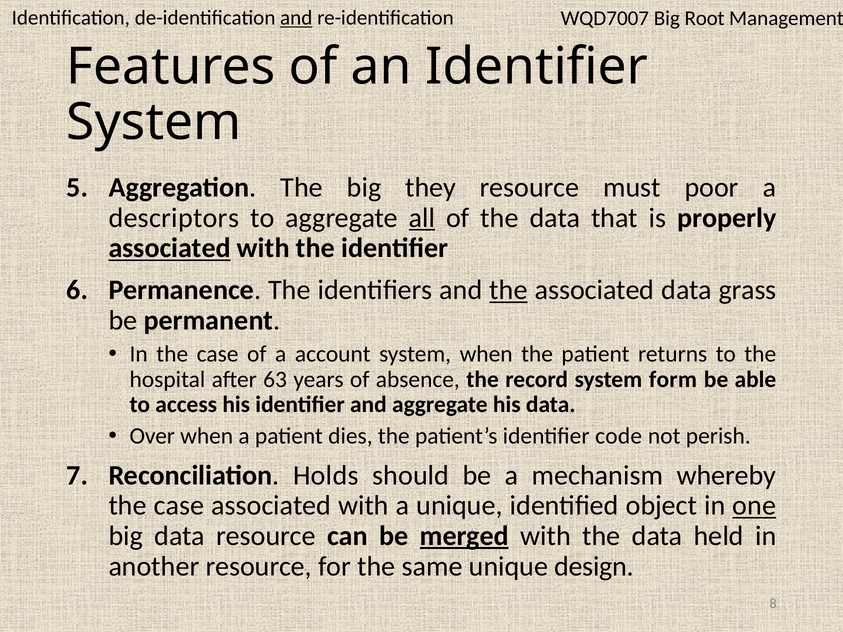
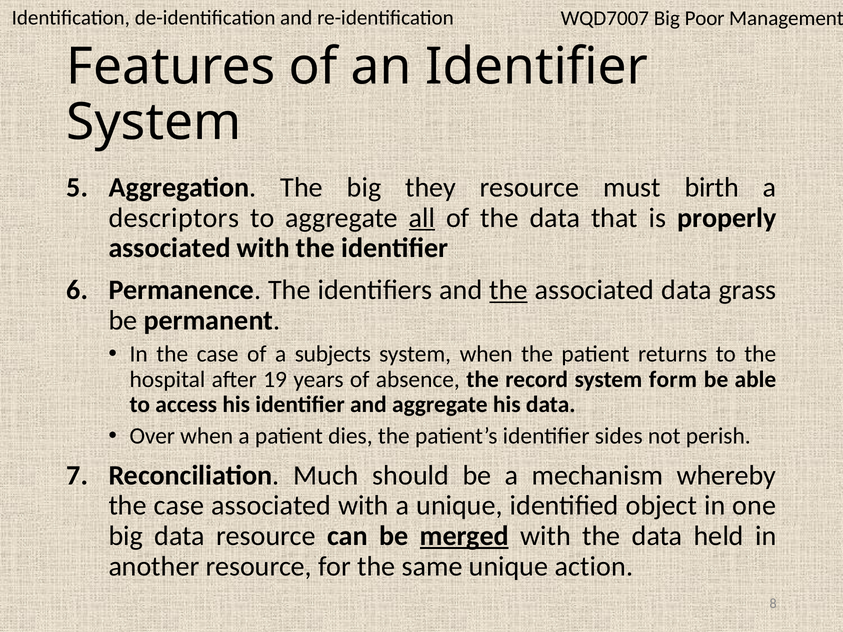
and underline: present -> none (296, 18)
Root: Root -> Poor (705, 18)
poor: poor -> birth (712, 188)
associated underline: present -> none (170, 248)
account: account -> subjects (333, 354)
63: 63 -> 19 (275, 380)
code: code -> sides (619, 436)
Holds: Holds -> Much (326, 475)
one underline: present -> none (754, 506)
design: design -> action (594, 566)
